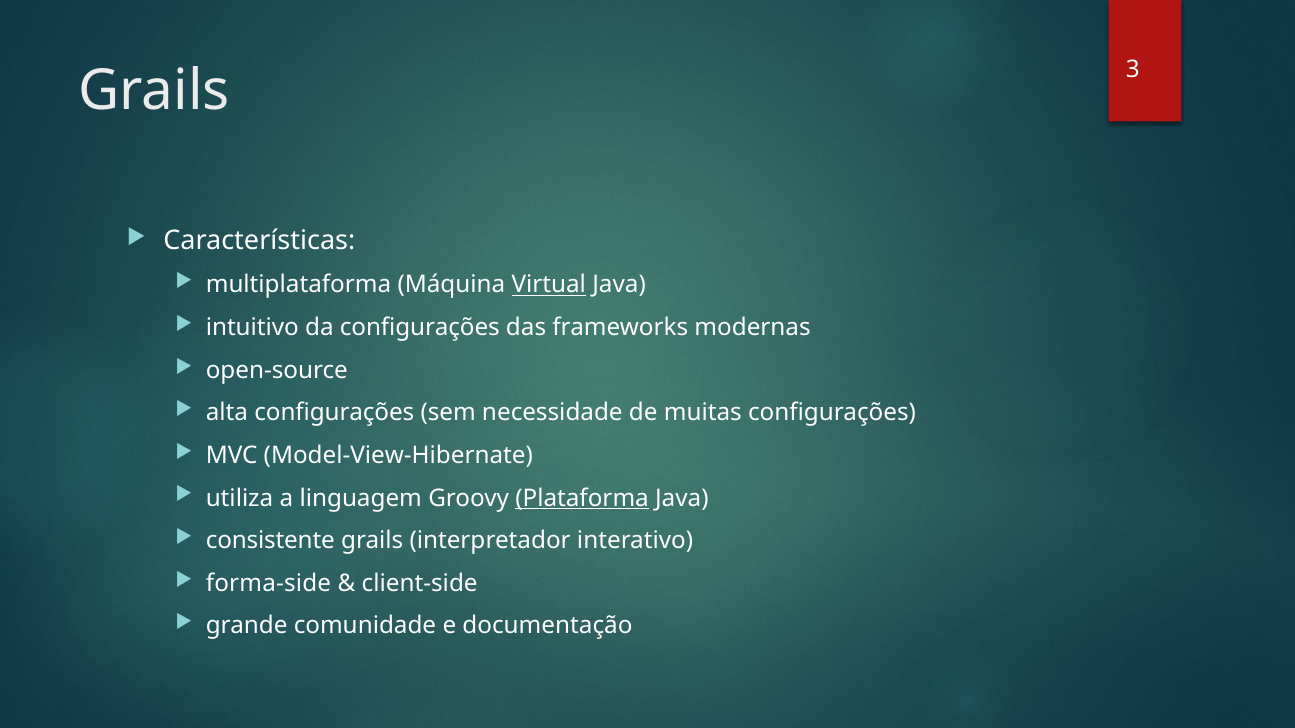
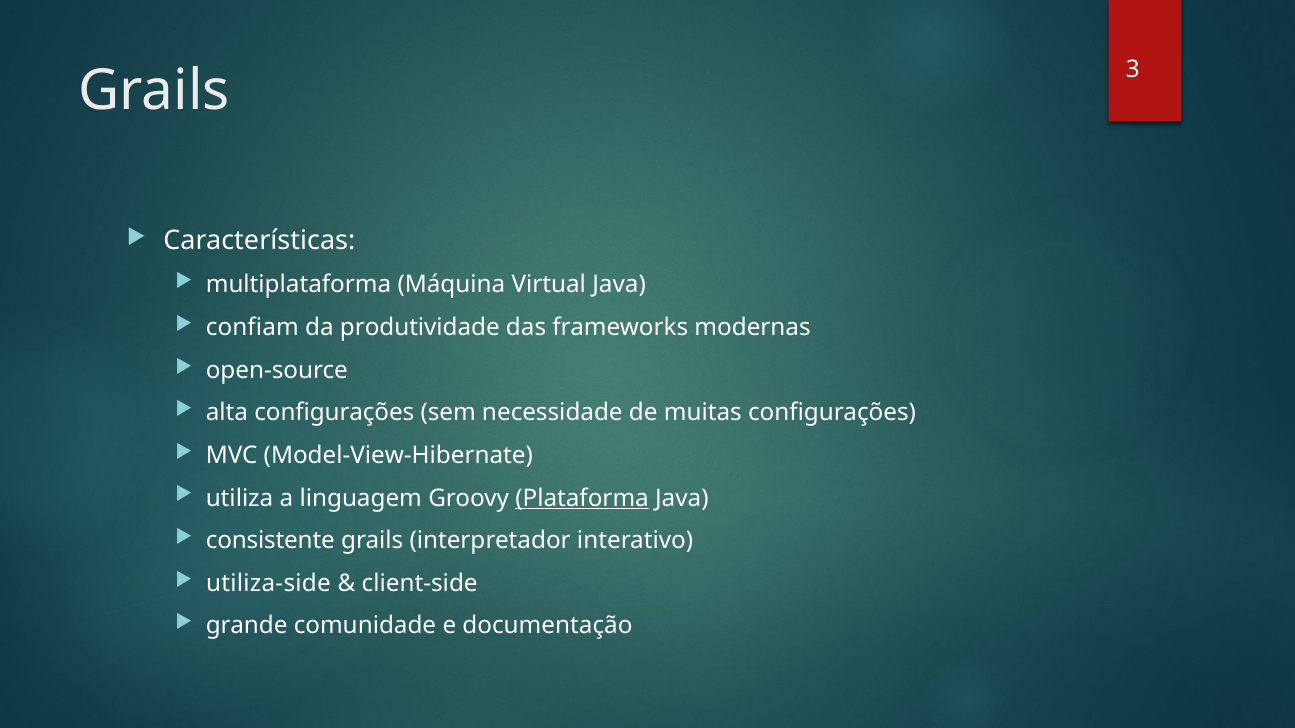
Virtual underline: present -> none (549, 285)
intuitivo: intuitivo -> confiam (252, 328)
da configurações: configurações -> produtividade (420, 328)
forma-side: forma-side -> utiliza-side (268, 584)
